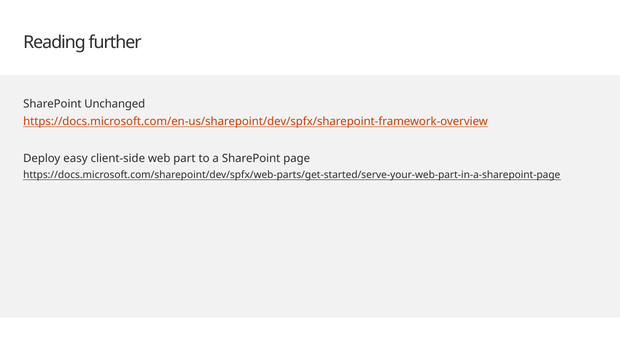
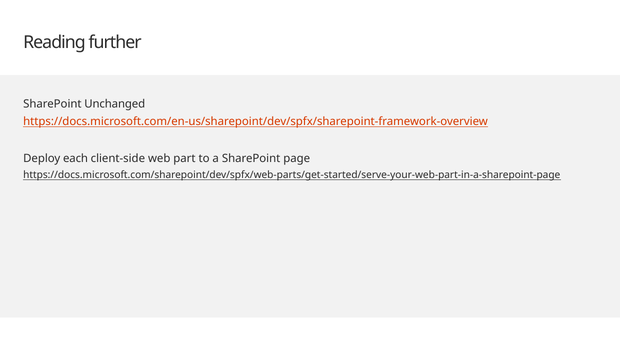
easy: easy -> each (76, 158)
